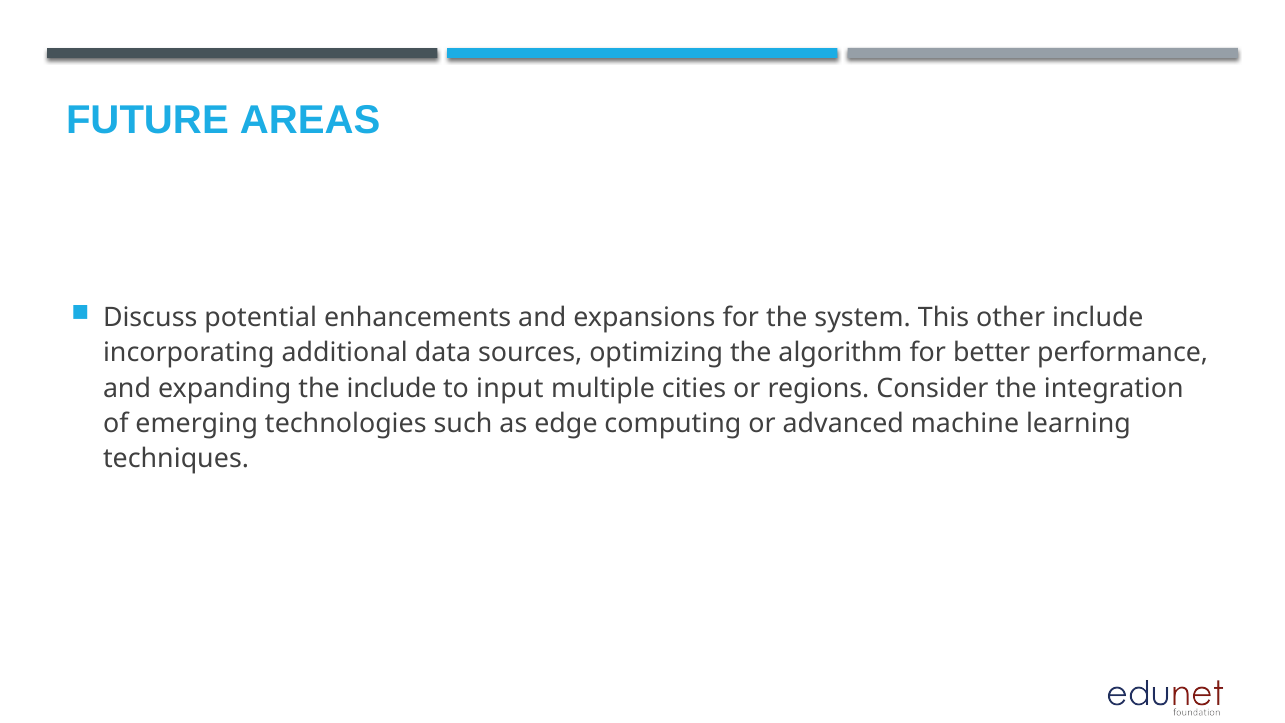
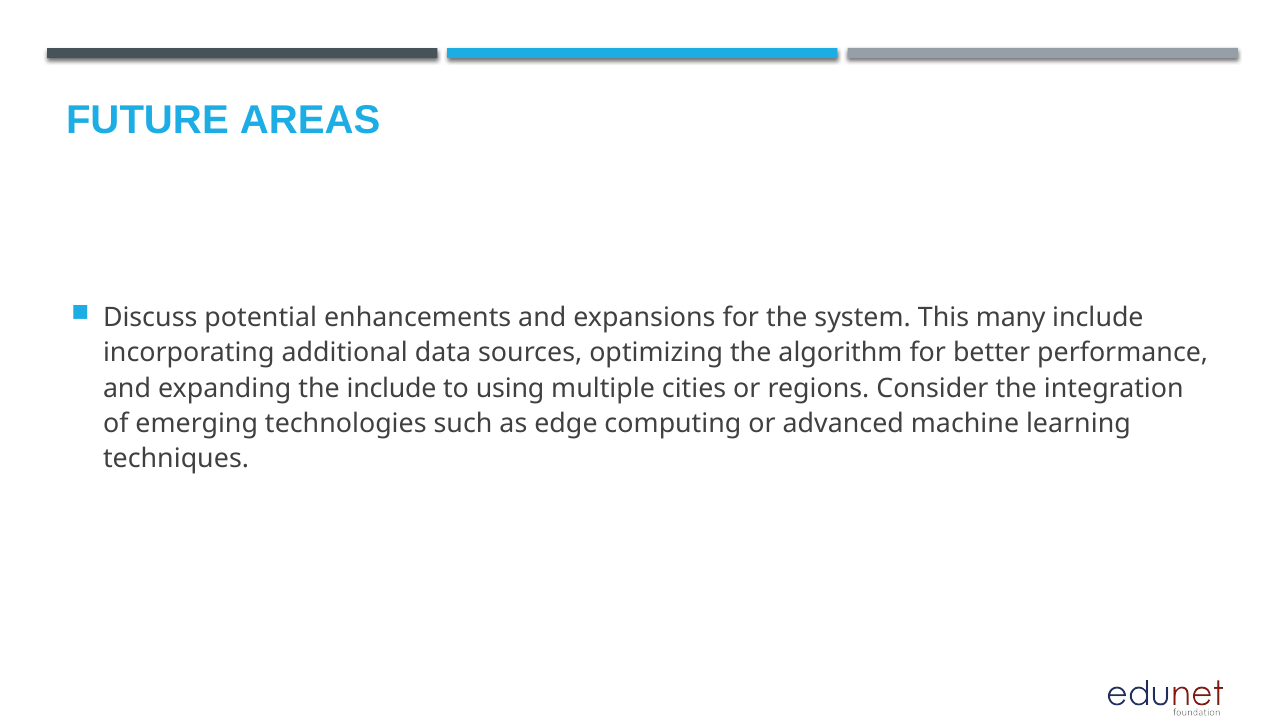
other: other -> many (1011, 318)
input: input -> using (510, 388)
